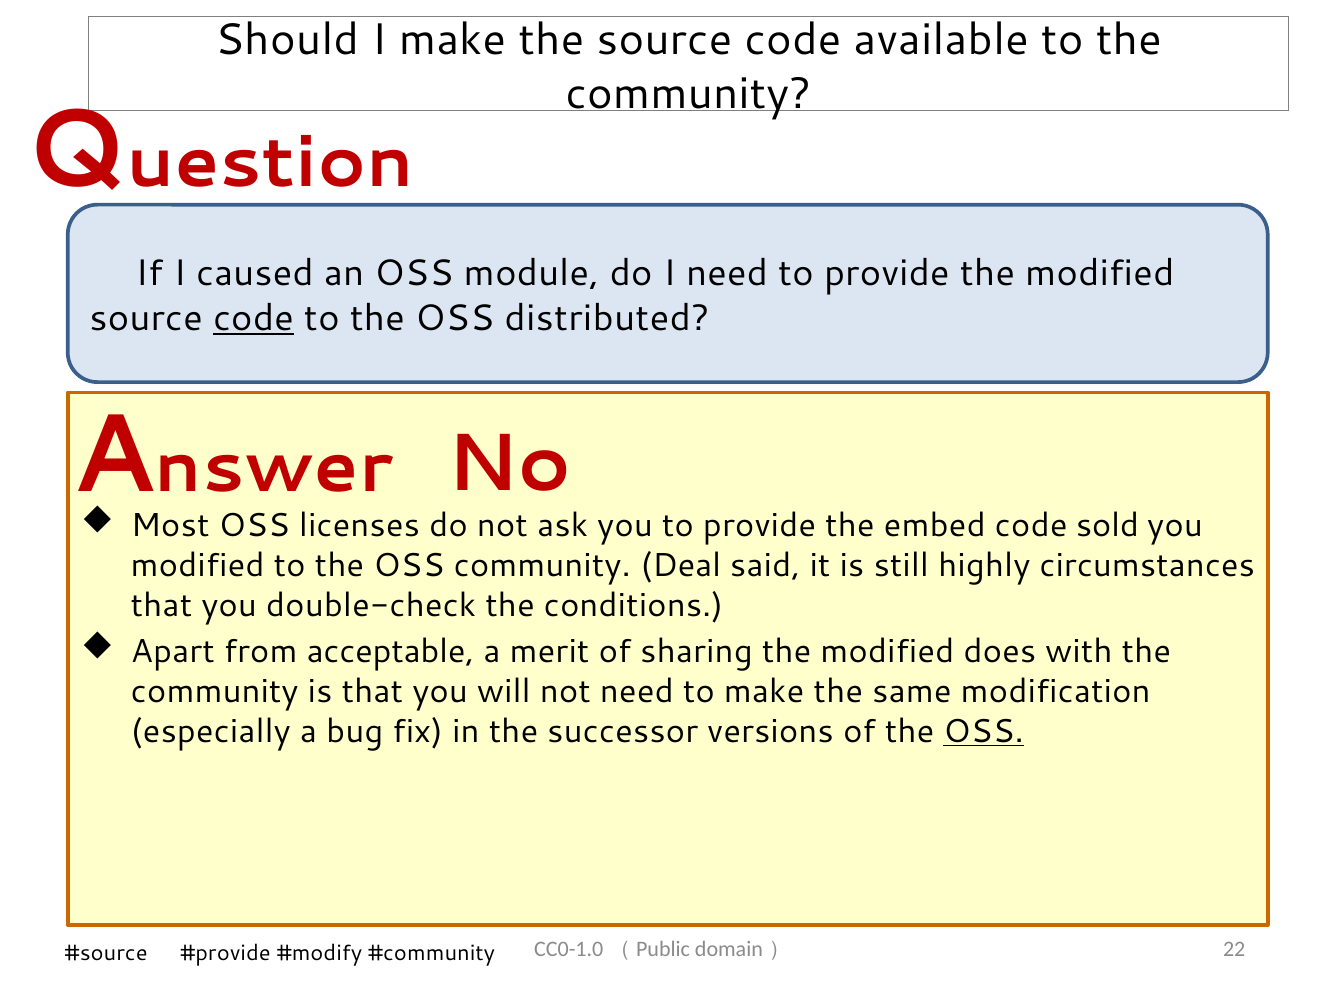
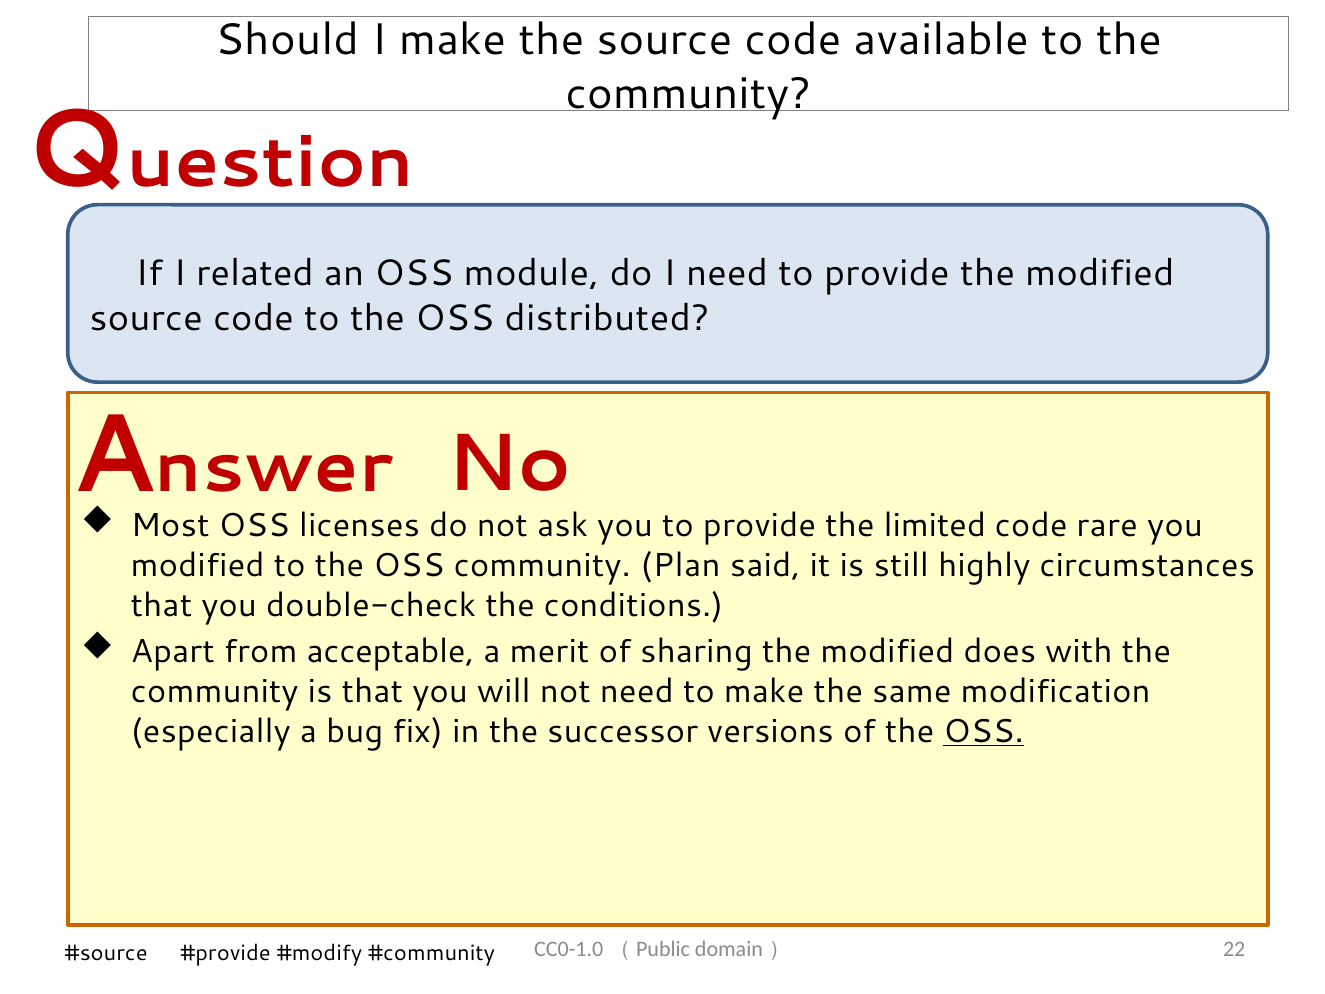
caused: caused -> related (255, 274)
code underline: present -> none (253, 318)
embed: embed -> limited (935, 526)
sold: sold -> rare (1107, 526)
Deal: Deal -> Plan (680, 565)
